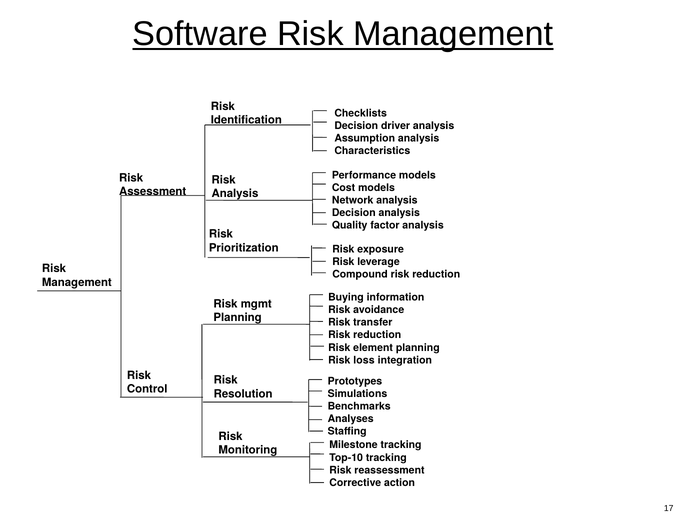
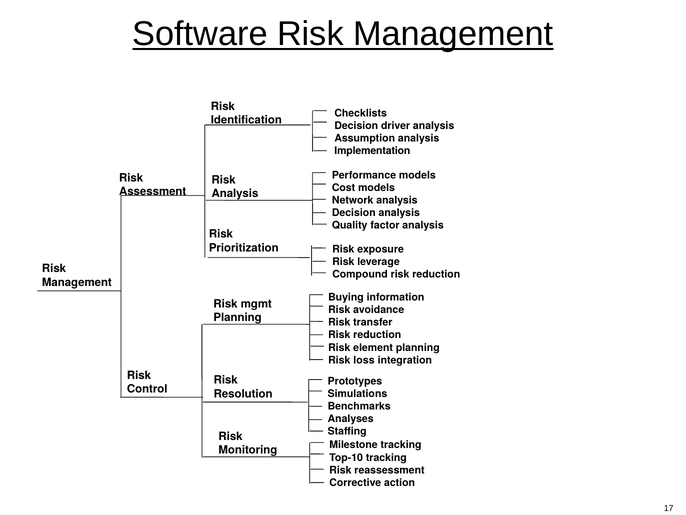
Characteristics: Characteristics -> Implementation (372, 151)
